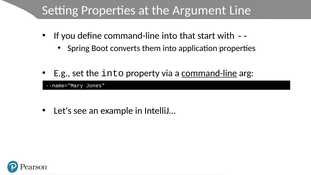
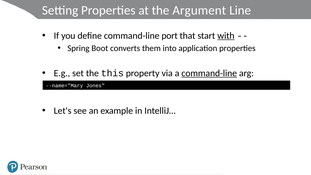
command-line into: into -> port (170, 36)
with underline: none -> present (226, 36)
the into: into -> this (112, 73)
